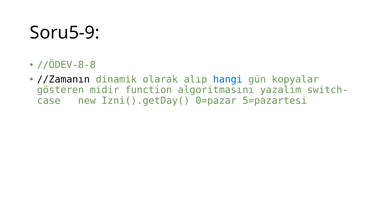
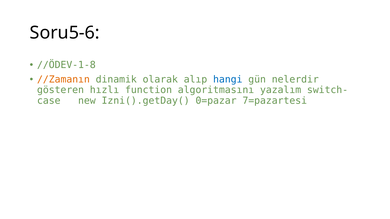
Soru5-9: Soru5-9 -> Soru5-6 (65, 33)
//ÖDEV-8-8: //ÖDEV-8-8 -> //ÖDEV-1-8 (66, 65)
//Zamanın colour: black -> orange (63, 80)
kopyalar: kopyalar -> nelerdir (295, 80)
midir: midir -> hızlı (105, 90)
5=pazartesi: 5=pazartesi -> 7=pazartesi (275, 101)
